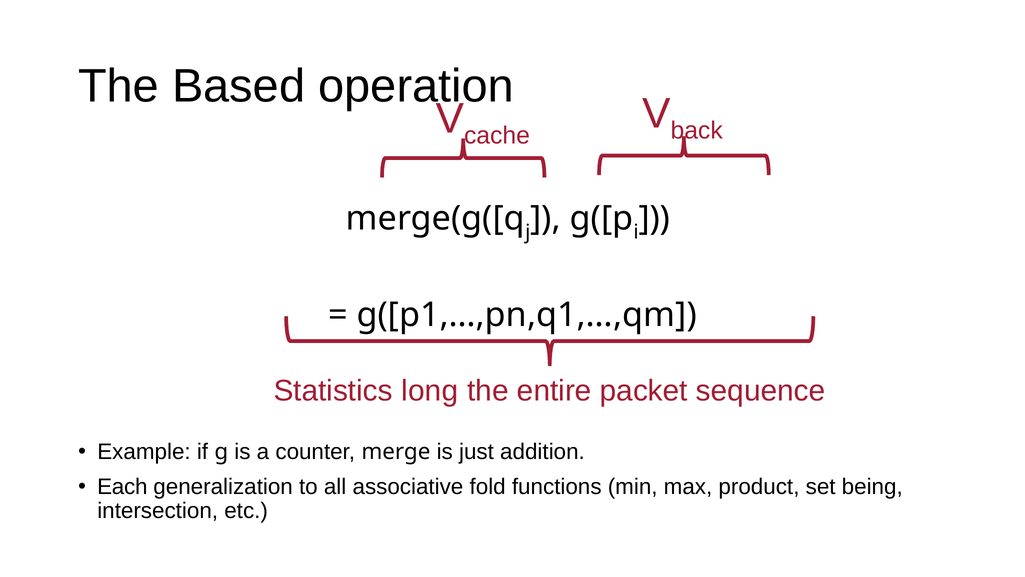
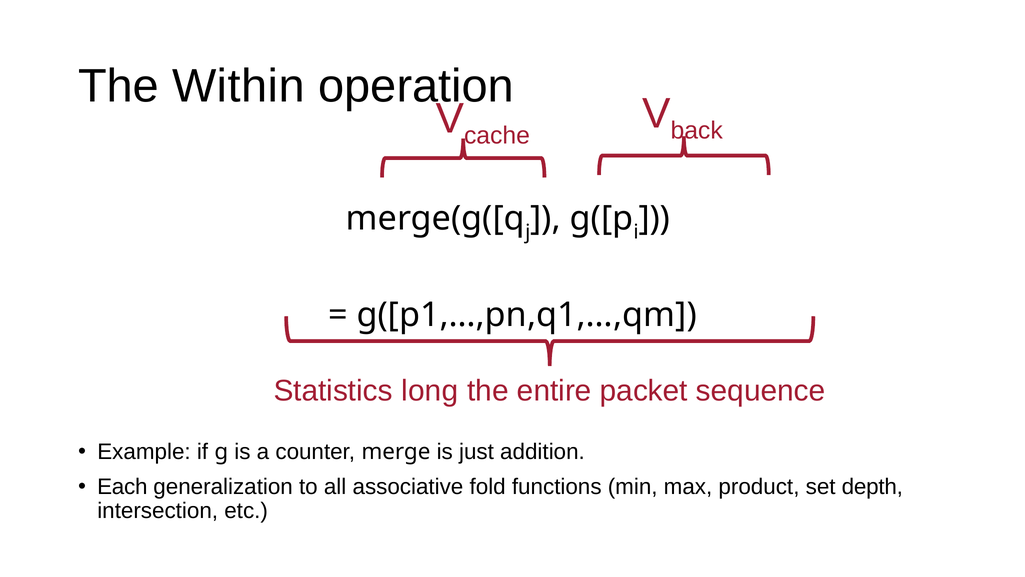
Based: Based -> Within (238, 86)
being: being -> depth (872, 486)
